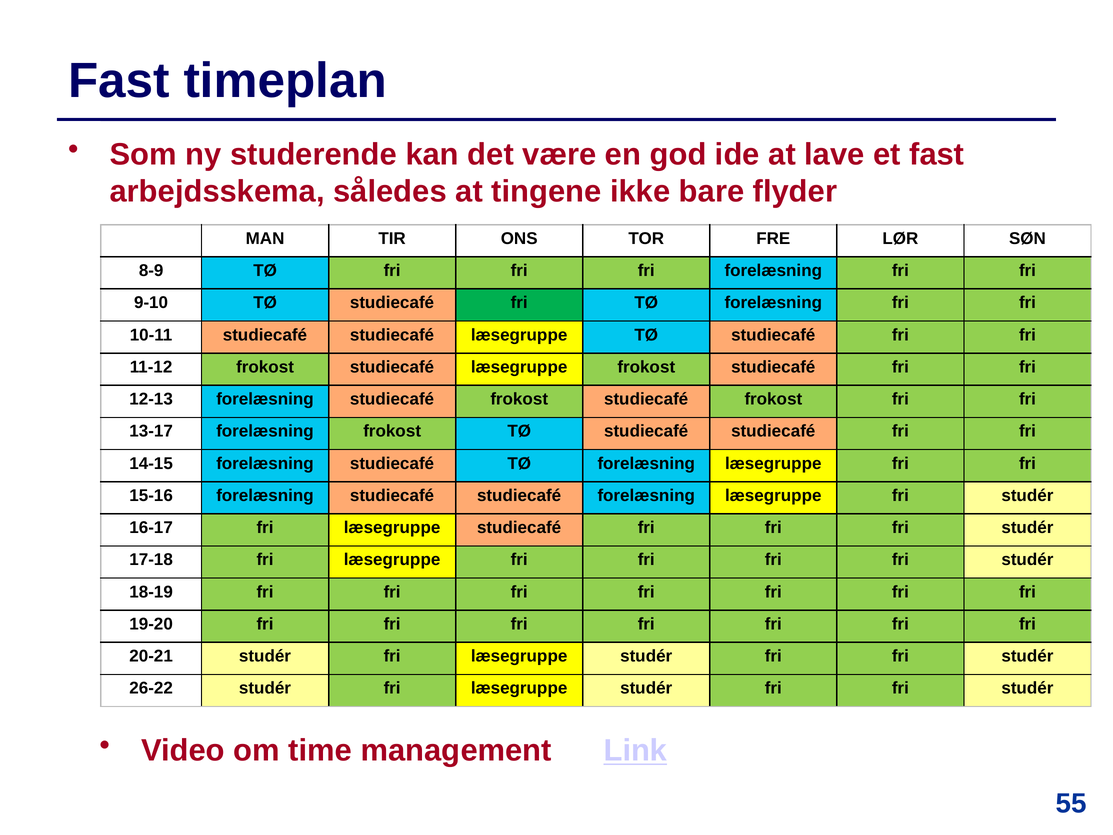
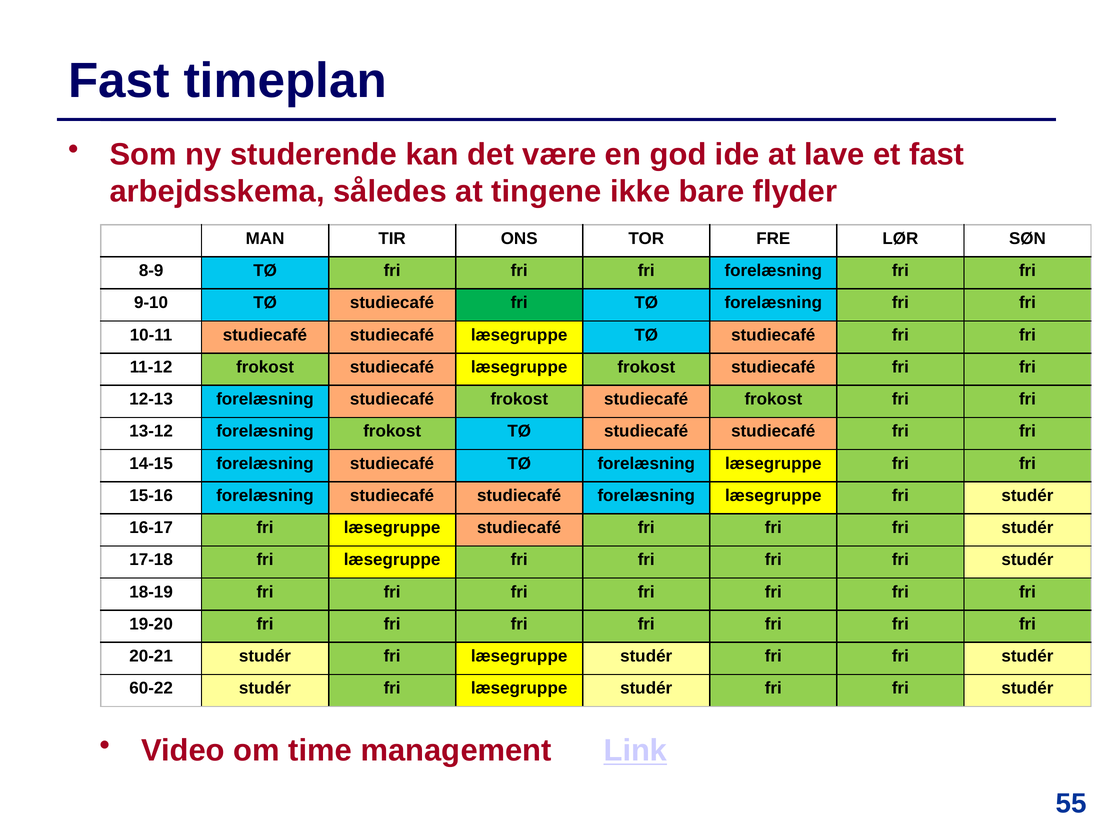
13-17: 13-17 -> 13-12 (151, 431)
26-22: 26-22 -> 60-22 (151, 688)
